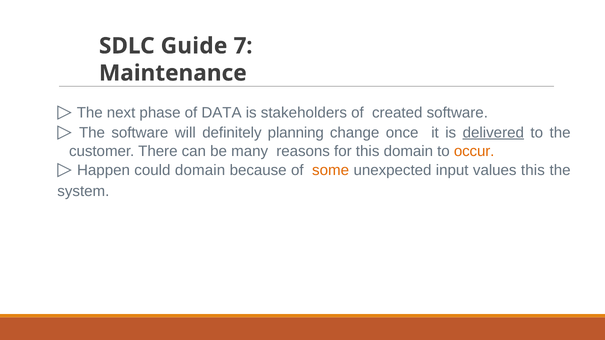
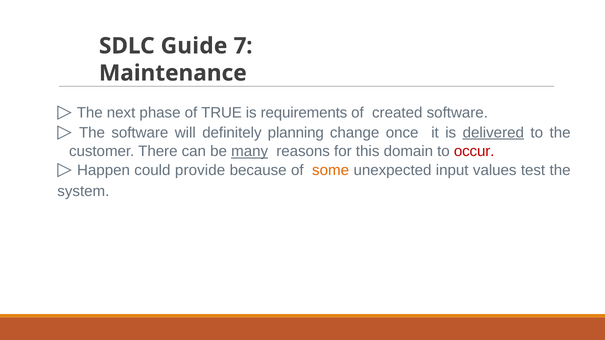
DATA: DATA -> TRUE (222, 113)
stakeholders: stakeholders -> requirements (304, 113)
many underline: none -> present (250, 152)
occur colour: orange -> red (474, 152)
could domain: domain -> provide (200, 171)
values this: this -> test (533, 171)
